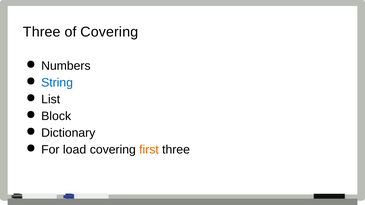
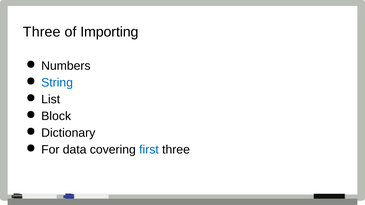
of Covering: Covering -> Importing (109, 32)
load: load -> data (75, 150)
first colour: orange -> blue (149, 150)
